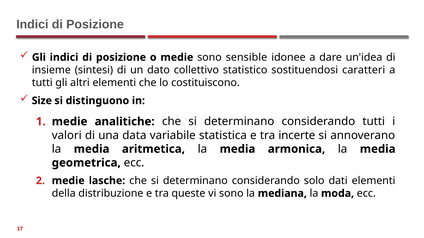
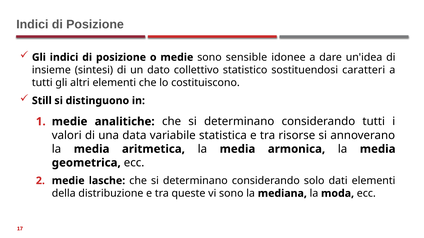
Size: Size -> Still (42, 101)
incerte: incerte -> risorse (297, 136)
